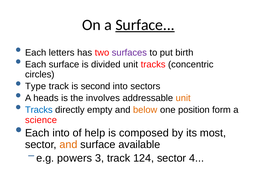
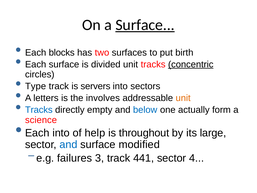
letters: letters -> blocks (62, 52)
surfaces colour: purple -> black (129, 52)
concentric underline: none -> present (191, 64)
second: second -> servers (95, 86)
heads: heads -> letters (46, 98)
below colour: orange -> blue (145, 110)
position: position -> actually (194, 110)
composed: composed -> throughout (144, 133)
most: most -> large (213, 133)
and colour: orange -> blue (68, 144)
available: available -> modified (139, 144)
powers: powers -> failures (75, 158)
124: 124 -> 441 (144, 158)
